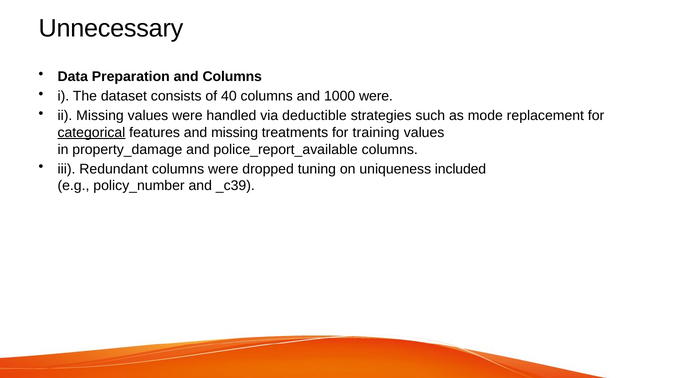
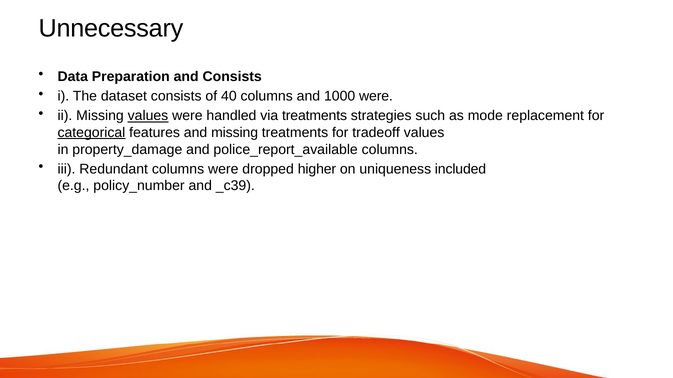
and Columns: Columns -> Consists (232, 77)
values underline: none -> present (148, 116)
via deductible: deductible -> treatments (315, 116)
training: training -> tradeoff (376, 133)
tuning: tuning -> higher (317, 169)
